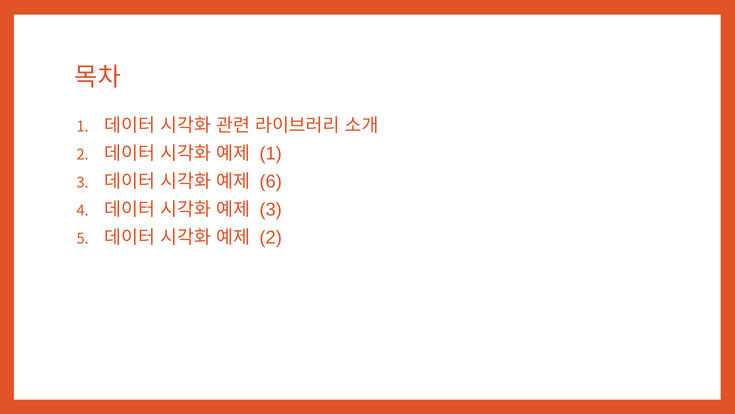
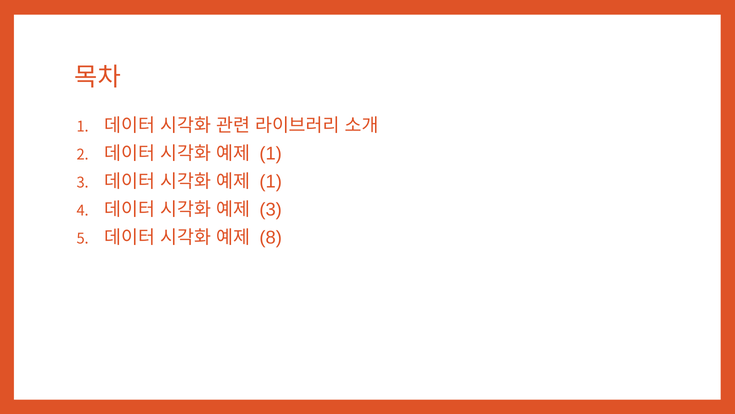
6: 6 -> 1 (271, 181)
2: 2 -> 8 (271, 237)
